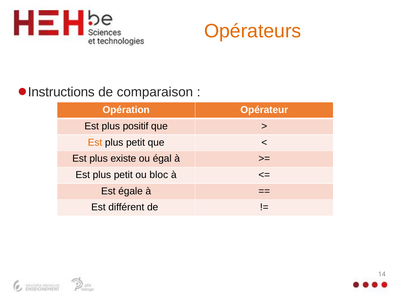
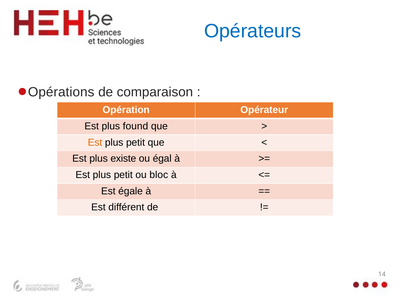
Opérateurs colour: orange -> blue (253, 31)
Instructions: Instructions -> Opérations (61, 92)
positif: positif -> found (135, 126)
